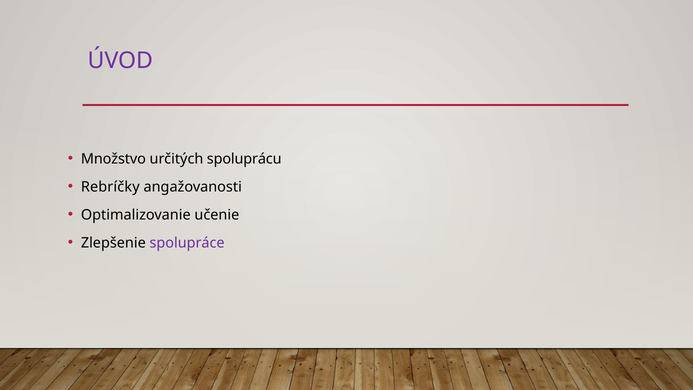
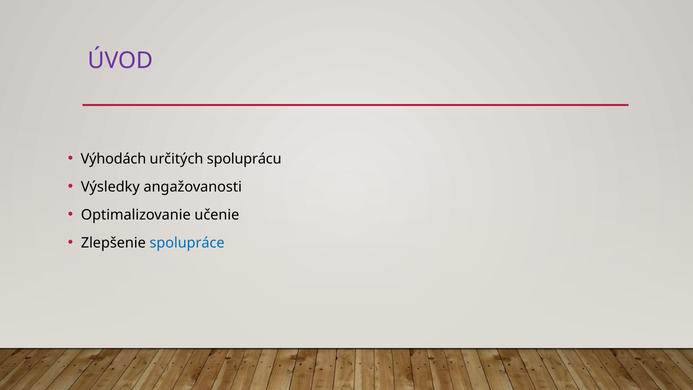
Množstvo: Množstvo -> Výhodách (113, 159)
Rebríčky: Rebríčky -> Výsledky (110, 187)
spolupráce colour: purple -> blue (187, 243)
